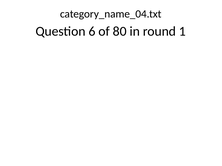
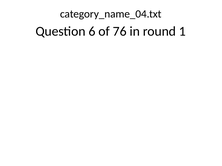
80: 80 -> 76 (120, 31)
